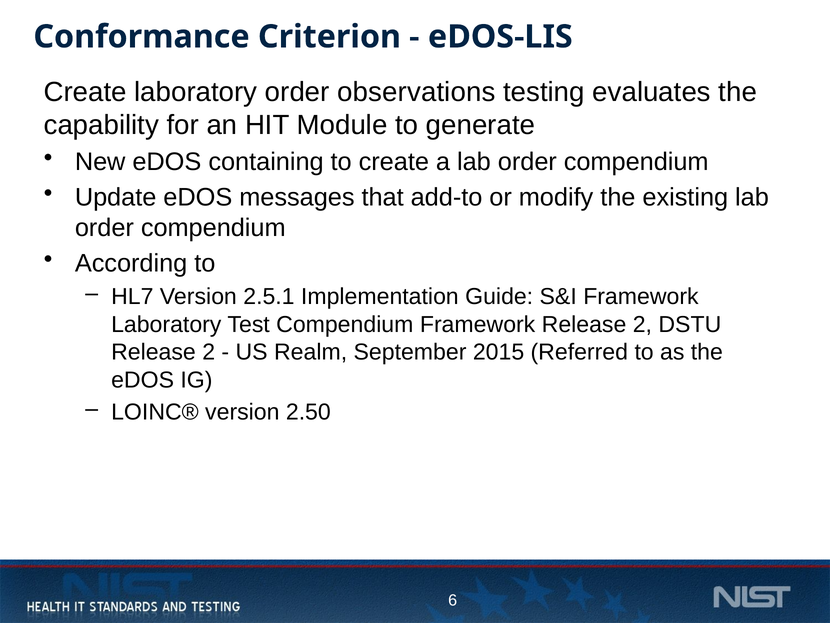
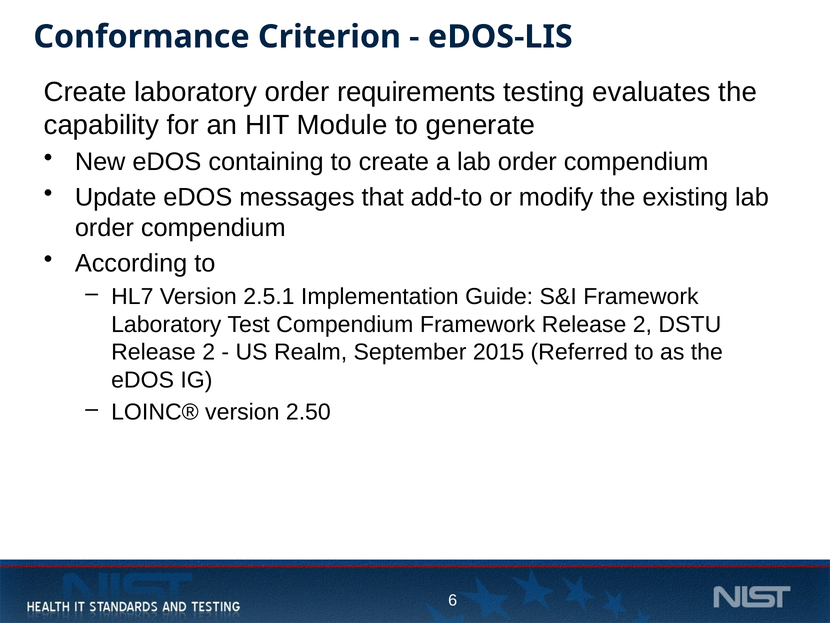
observations: observations -> requirements (417, 92)
